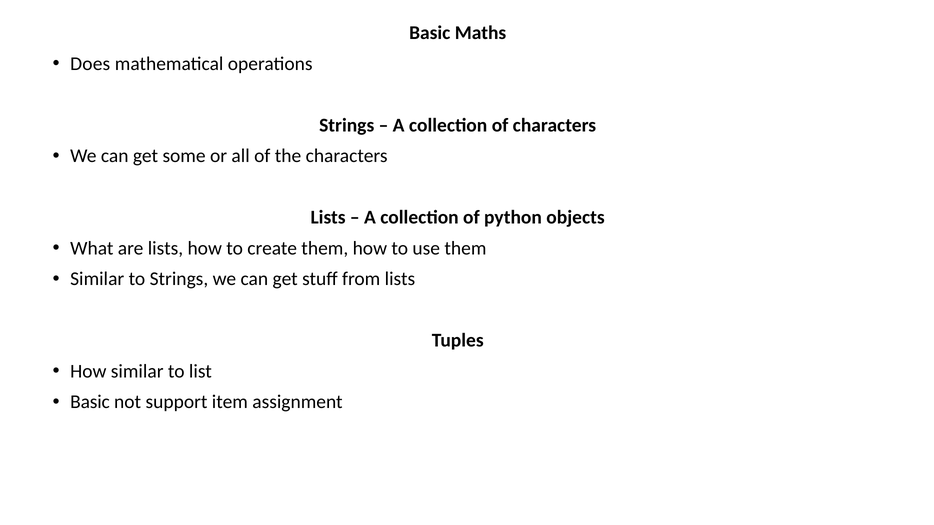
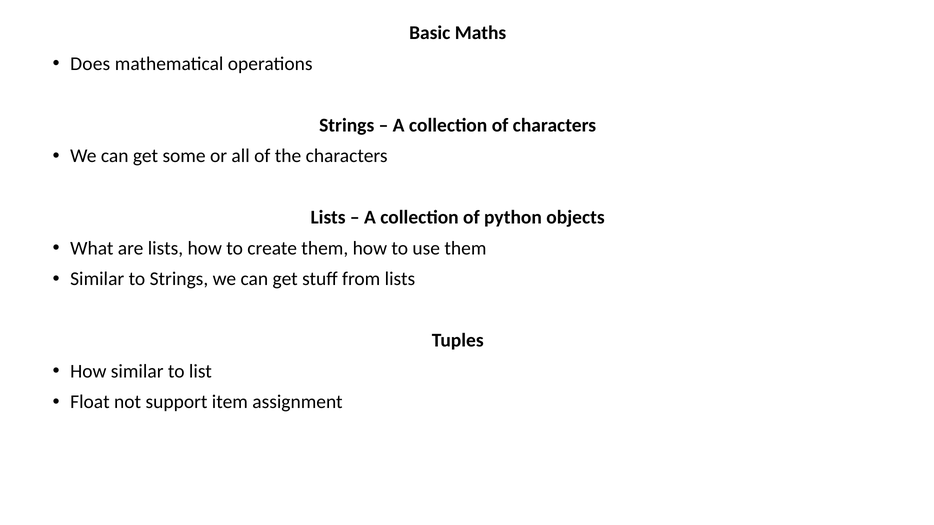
Basic: Basic -> Float (90, 402)
